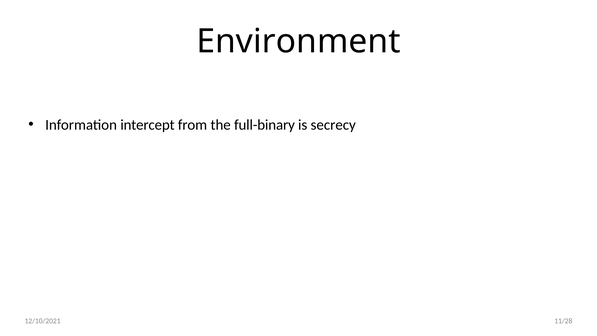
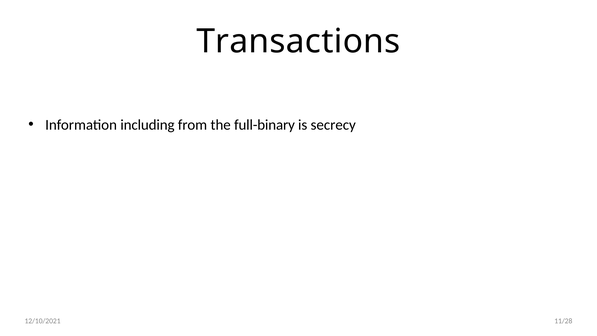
Environment: Environment -> Transactions (298, 42)
intercept: intercept -> including (147, 125)
